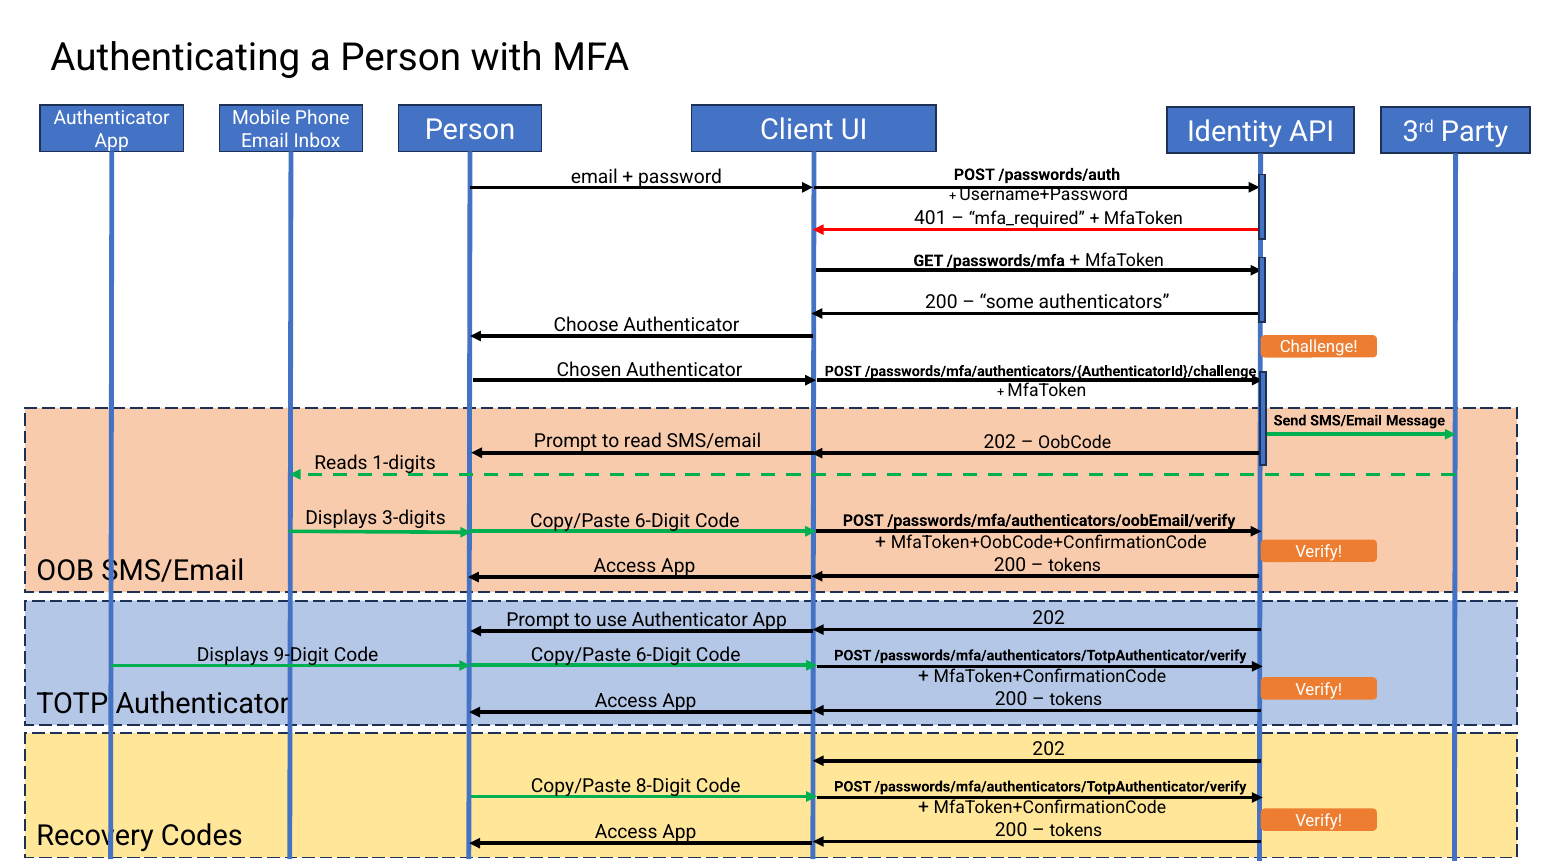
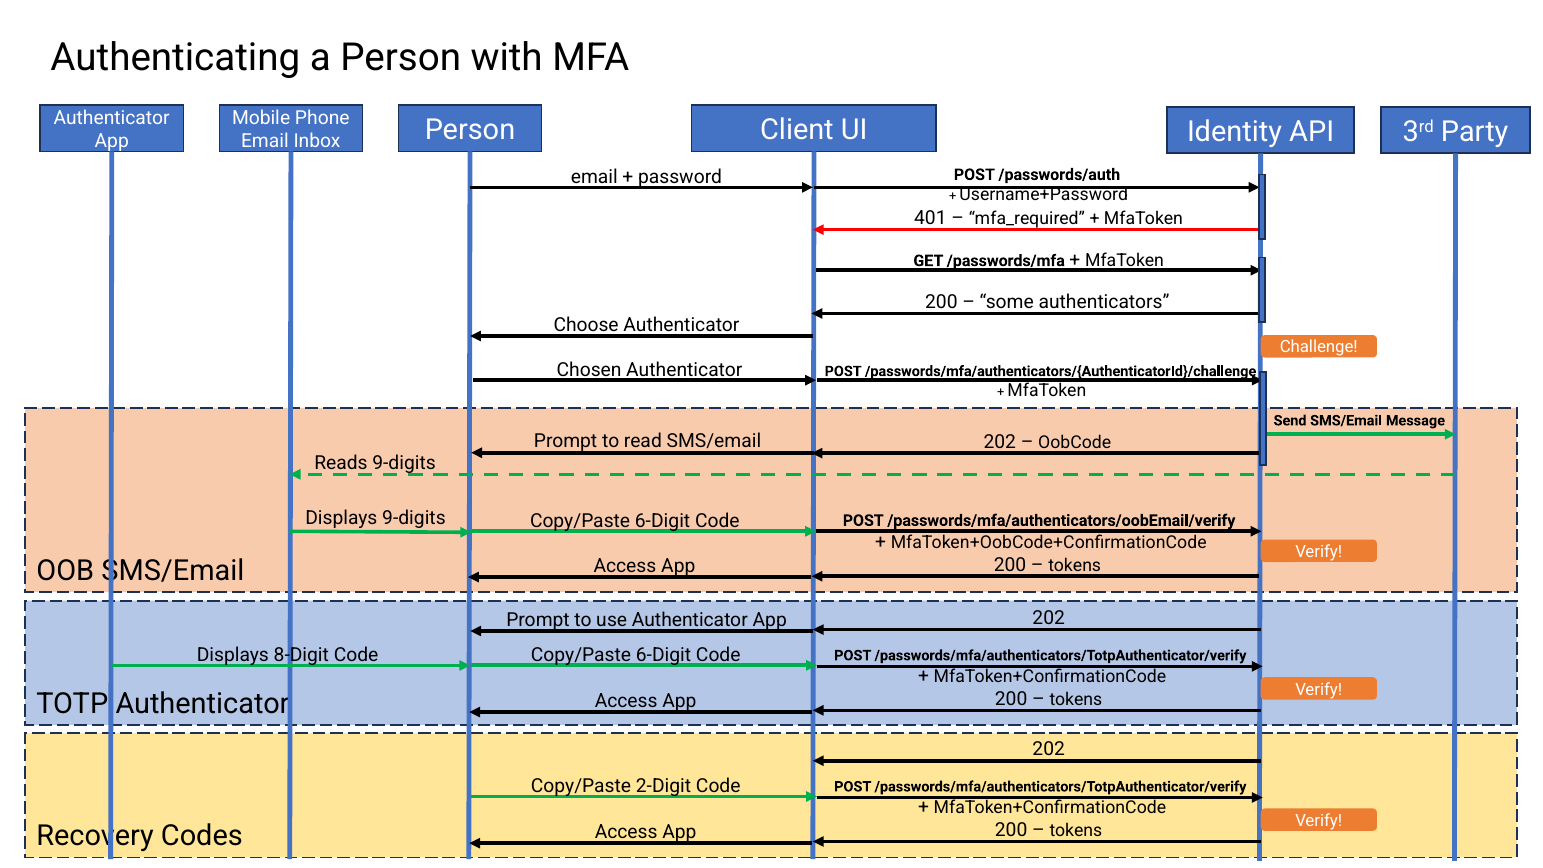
Reads 1-digits: 1-digits -> 9-digits (404, 463)
Displays 3-digits: 3-digits -> 9-digits (414, 518)
9-Digit: 9-Digit -> 8-Digit (301, 655)
8-Digit: 8-Digit -> 2-Digit (664, 786)
